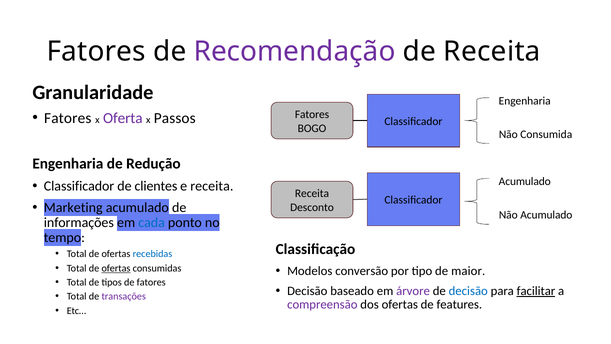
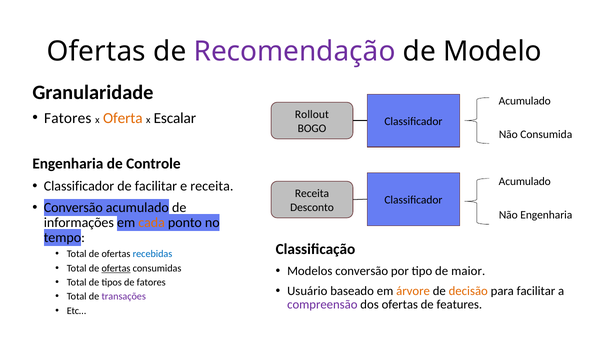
Fatores: Fatores -> Ofertas (96, 51)
de Receita: Receita -> Modelo (492, 51)
Engenharia: Engenharia -> Acumulado (525, 101)
Fatores: Fatores -> Rollout (312, 114)
Oferta colour: purple -> orange (123, 118)
Passos: Passos -> Escalar (175, 118)
Redução: Redução -> Controle (153, 164)
de clientes: clientes -> facilitar (156, 186)
Marketing: Marketing -> Conversão (73, 207)
Não Acumulado: Acumulado -> Engenharia (546, 215)
cada colour: blue -> orange (152, 222)
Decisão: Decisão -> Usuário (307, 291)
árvore colour: purple -> orange (413, 291)
decisão colour: blue -> orange (468, 291)
facilitar underline: present -> none (536, 291)
